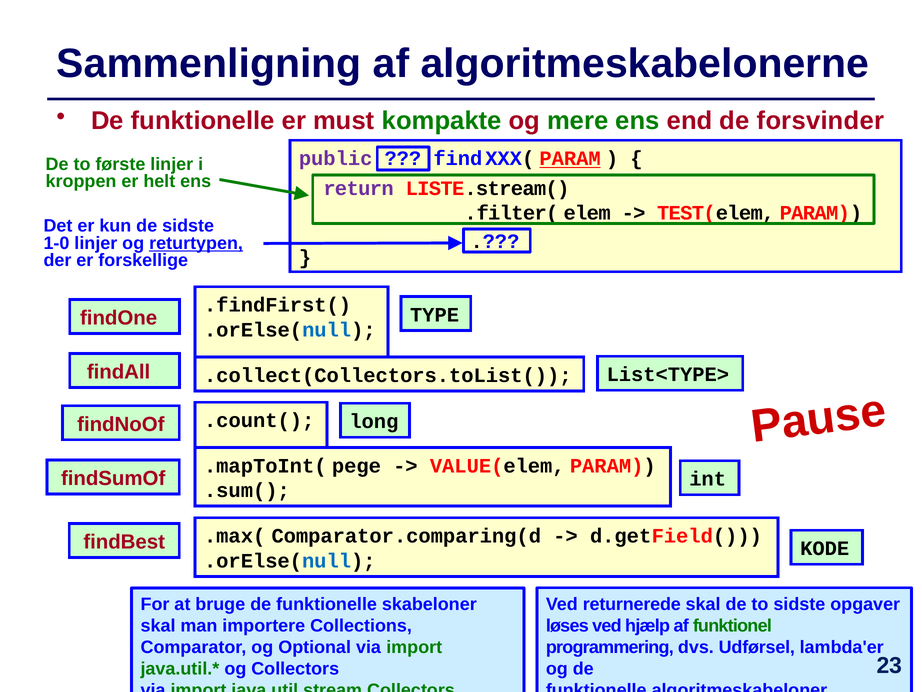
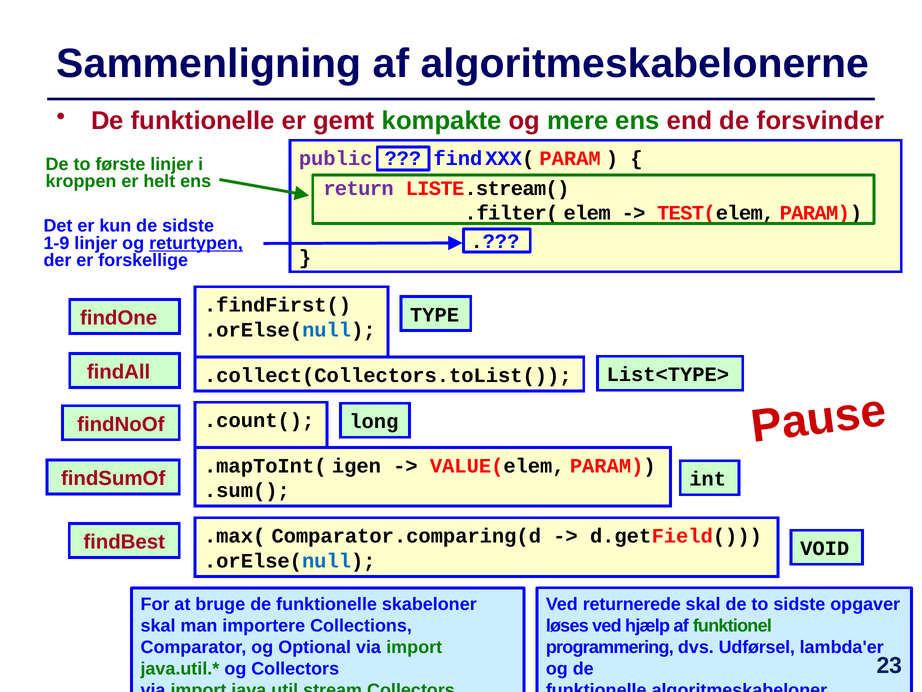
must: must -> gemt (344, 121)
PARAM underline: present -> none (570, 159)
1-0: 1-0 -> 1-9 (56, 243)
pege: pege -> igen (356, 466)
KODE: KODE -> VOID (825, 548)
